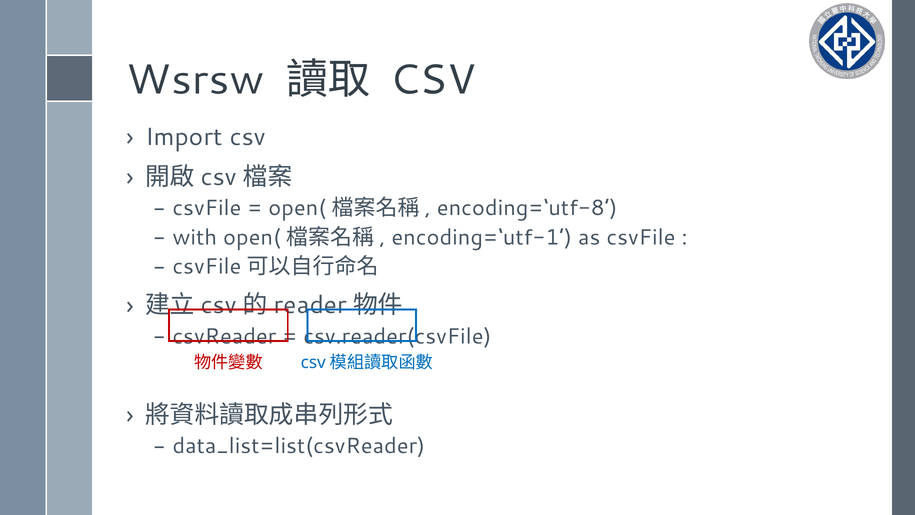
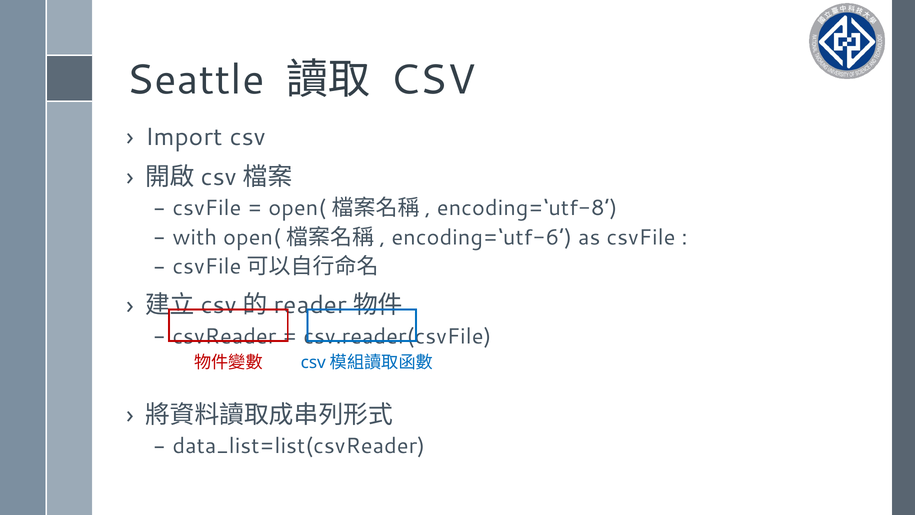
Wsrsw: Wsrsw -> Seattle (196, 80)
encoding=‘utf-1: encoding=‘utf-1 -> encoding=‘utf-6 (482, 237)
